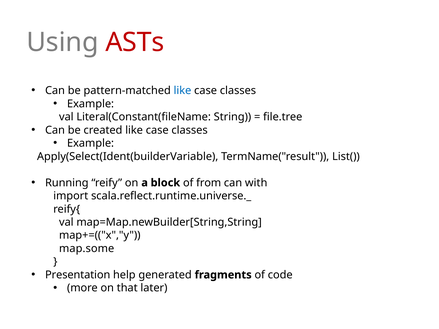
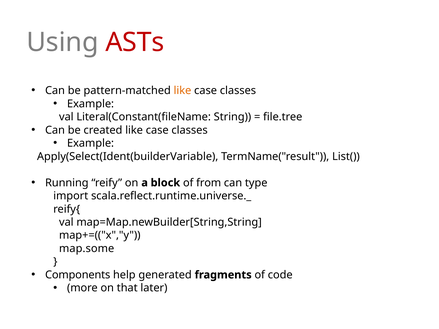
like colour: blue -> orange (182, 91)
with: with -> type (256, 183)
Presentation: Presentation -> Components (78, 275)
